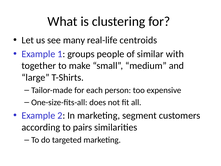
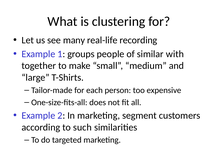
centroids: centroids -> recording (138, 40)
pairs: pairs -> such (82, 127)
